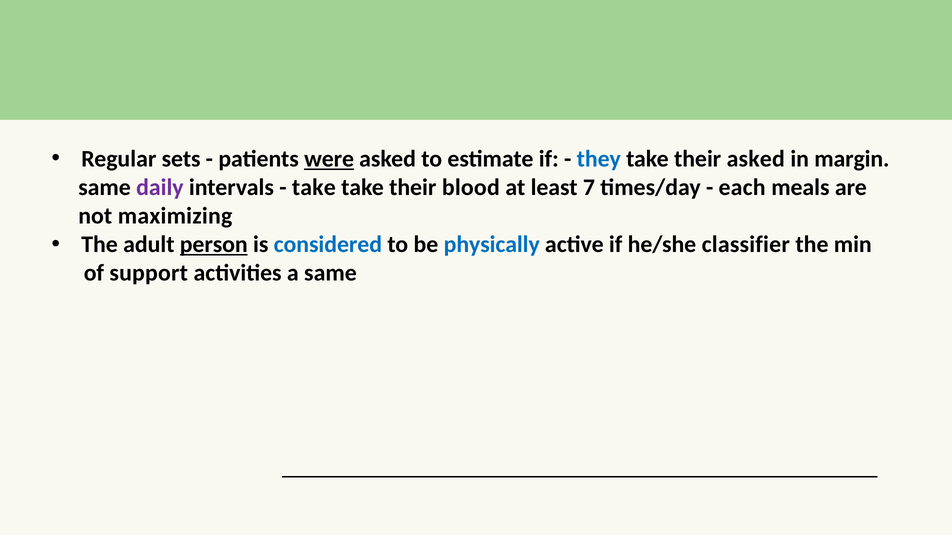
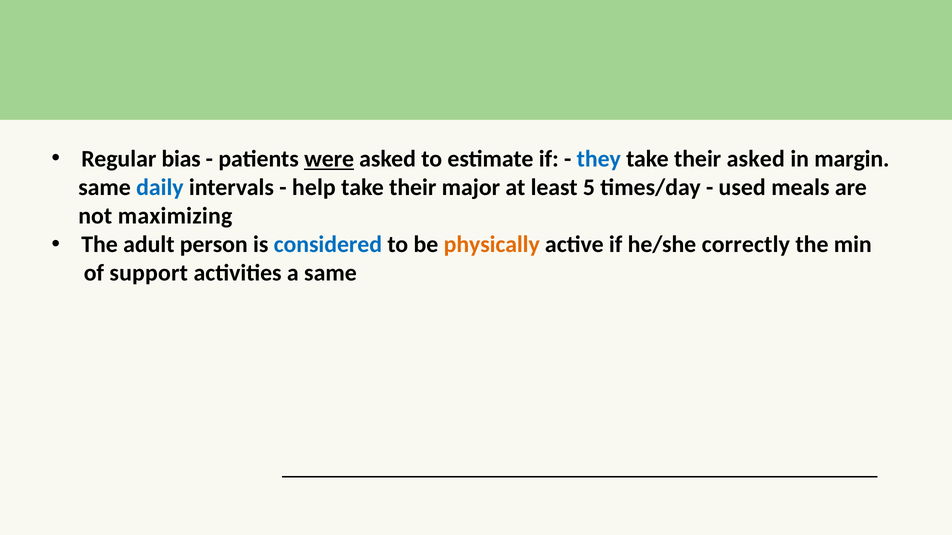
sets: sets -> bias (181, 159)
daily colour: purple -> blue (160, 188)
take: take -> help (314, 188)
blood: blood -> major (471, 188)
7: 7 -> 5 (589, 188)
each: each -> used (742, 188)
person underline: present -> none (214, 245)
physically colour: blue -> orange (492, 245)
classifier: classifier -> correctly (746, 245)
